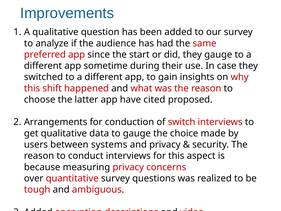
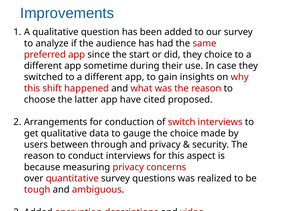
they gauge: gauge -> choice (218, 55)
systems: systems -> through (109, 144)
